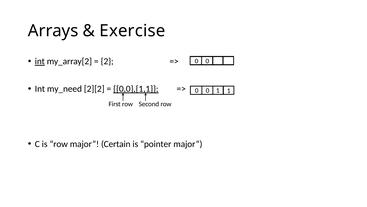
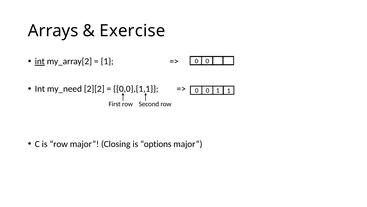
2: 2 -> 1 (107, 61)
0,0},{1,1 underline: present -> none (136, 89)
Certain: Certain -> Closing (116, 144)
pointer: pointer -> options (156, 144)
